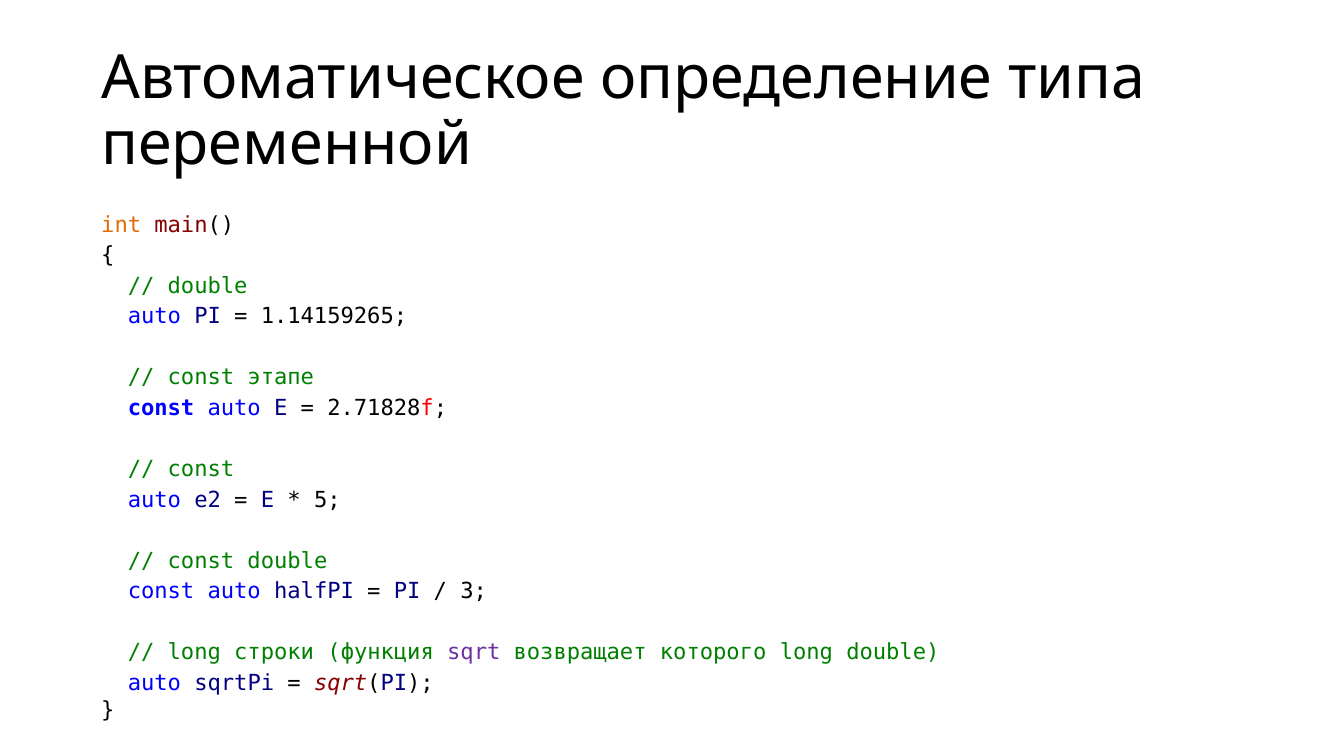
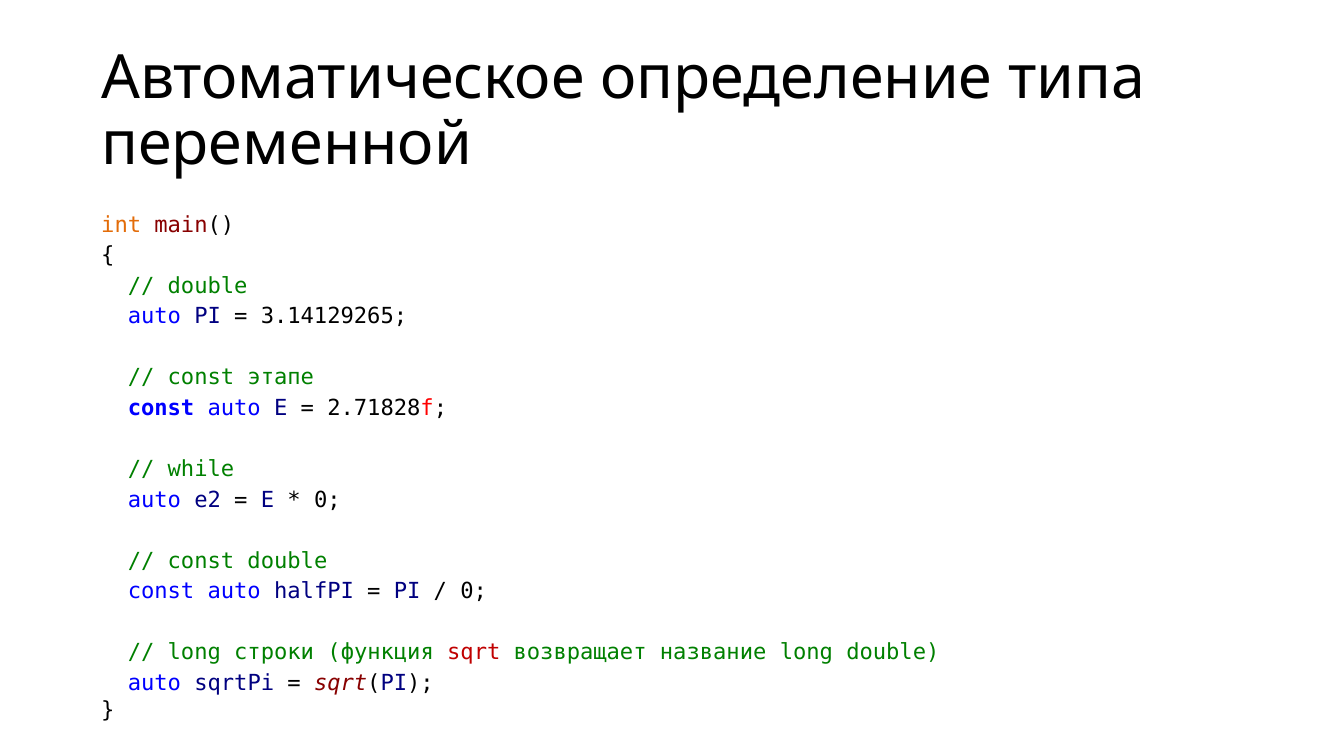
1.14159265: 1.14159265 -> 3.14129265 (334, 317)
const: const -> while (201, 469)
5: 5 -> 0 (327, 500)
3: 3 -> 0 (474, 592)
sqrt colour: purple -> red (474, 653)
которого: которого -> название (713, 653)
